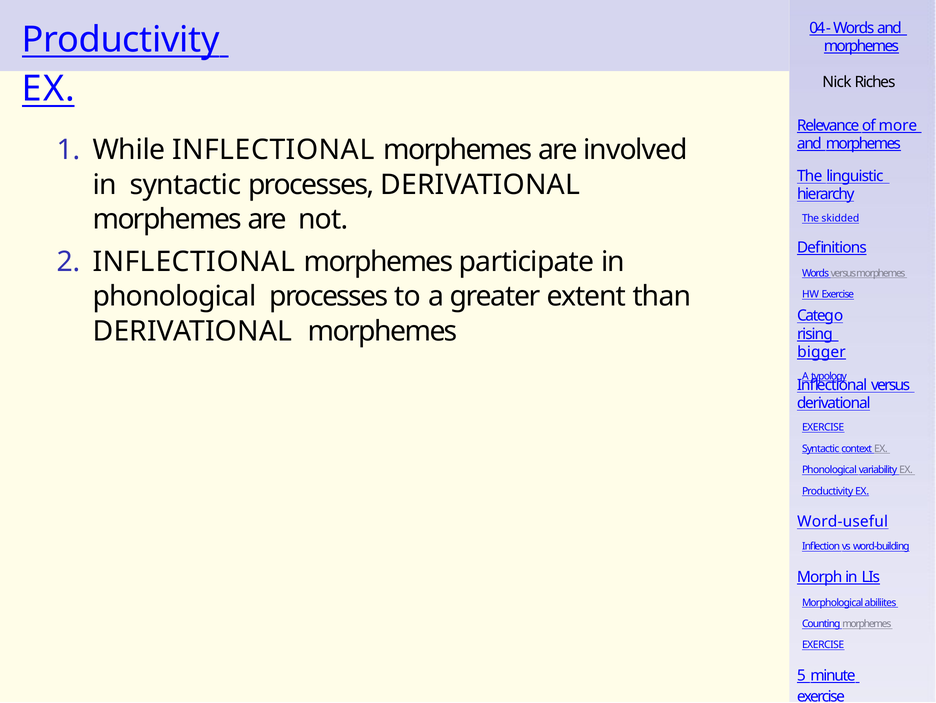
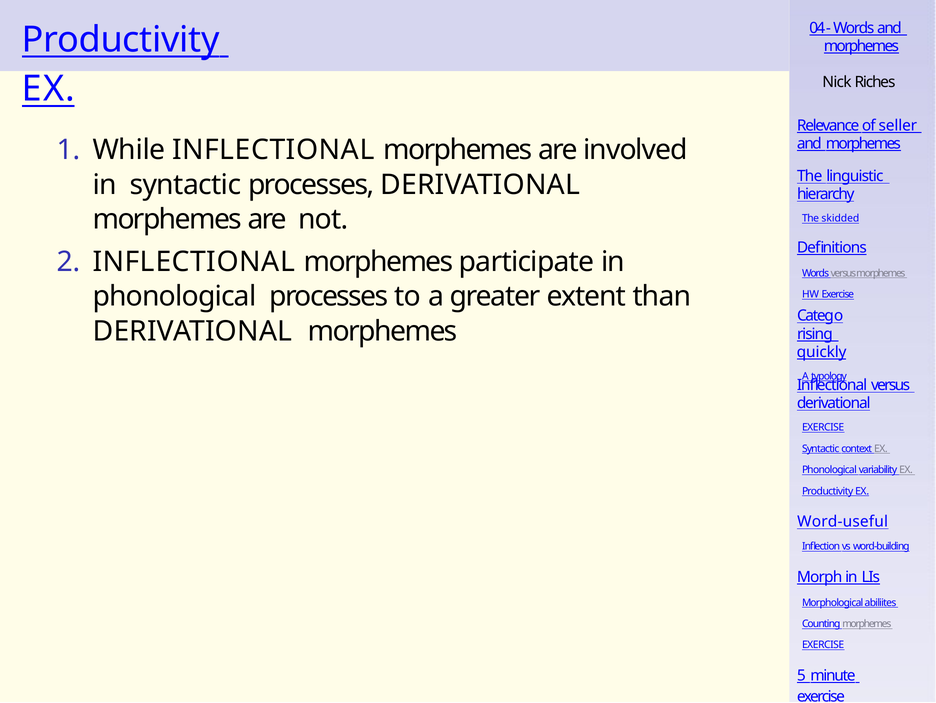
more: more -> seller (898, 126)
bigger: bigger -> quickly (822, 352)
